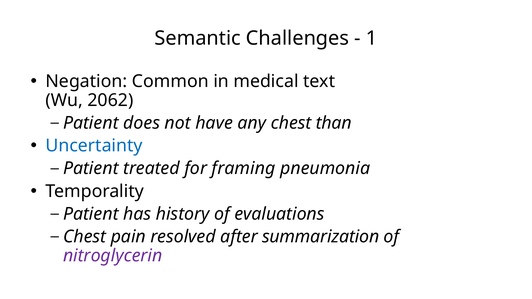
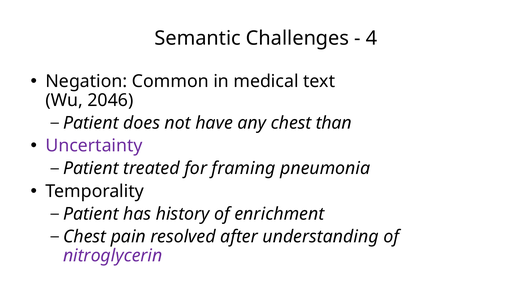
1: 1 -> 4 (372, 38)
2062: 2062 -> 2046 (110, 100)
Uncertainty colour: blue -> purple (94, 146)
evaluations: evaluations -> enrichment (279, 214)
summarization: summarization -> understanding (321, 237)
